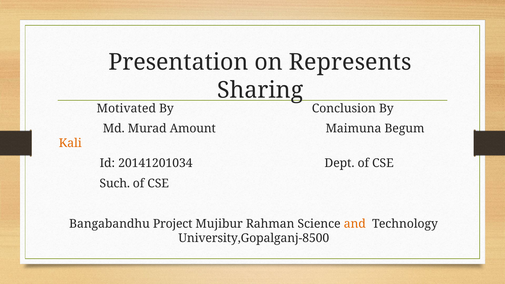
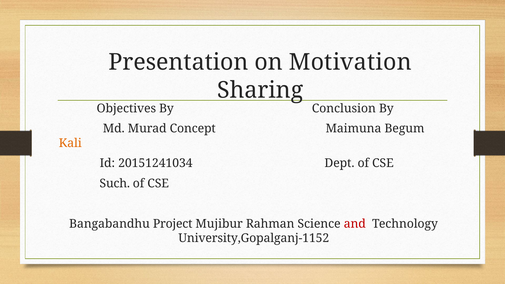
Represents: Represents -> Motivation (350, 62)
Motivated: Motivated -> Objectives (126, 108)
Amount: Amount -> Concept (193, 129)
20141201034: 20141201034 -> 20151241034 (155, 163)
and colour: orange -> red (355, 224)
University,Gopalganj-8500: University,Gopalganj-8500 -> University,Gopalganj-1152 (254, 238)
